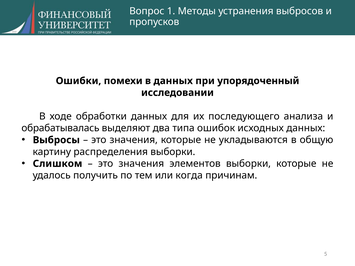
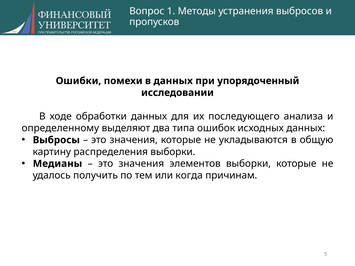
обрабатывалась: обрабатывалась -> определенному (60, 128)
Слишком: Слишком -> Медианы (57, 164)
